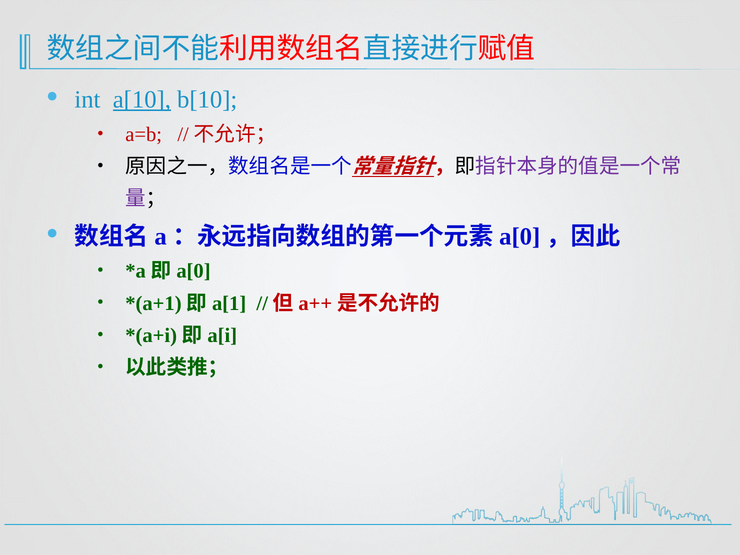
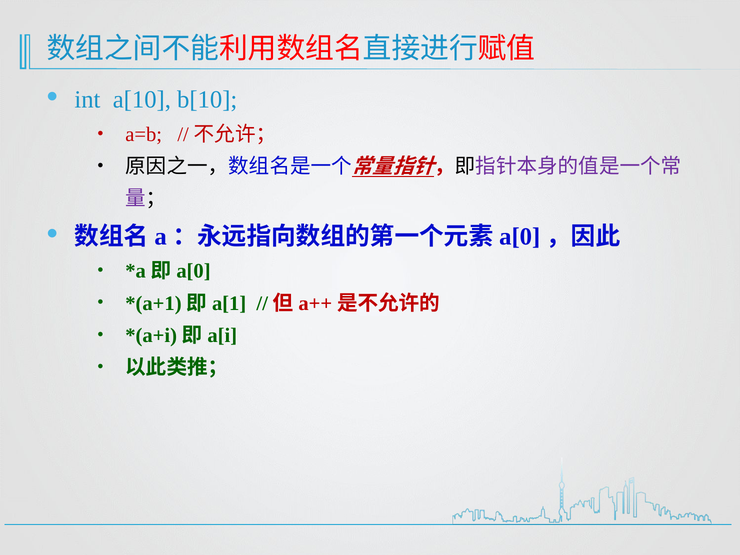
a[10 underline: present -> none (142, 100)
